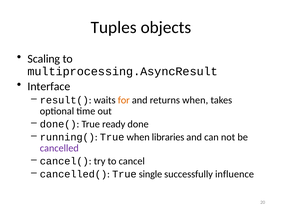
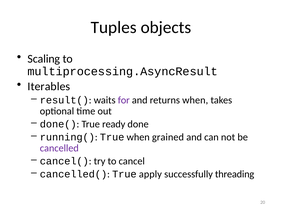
Interface: Interface -> Iterables (49, 86)
for colour: orange -> purple (124, 100)
libraries: libraries -> grained (168, 137)
single: single -> apply (150, 174)
influence: influence -> threading (235, 174)
